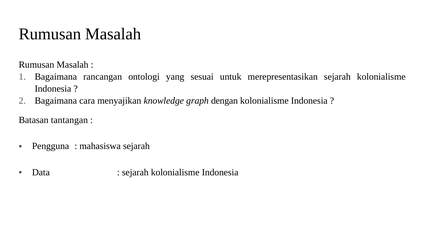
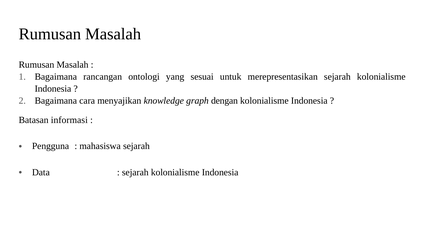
tantangan: tantangan -> informasi (69, 120)
